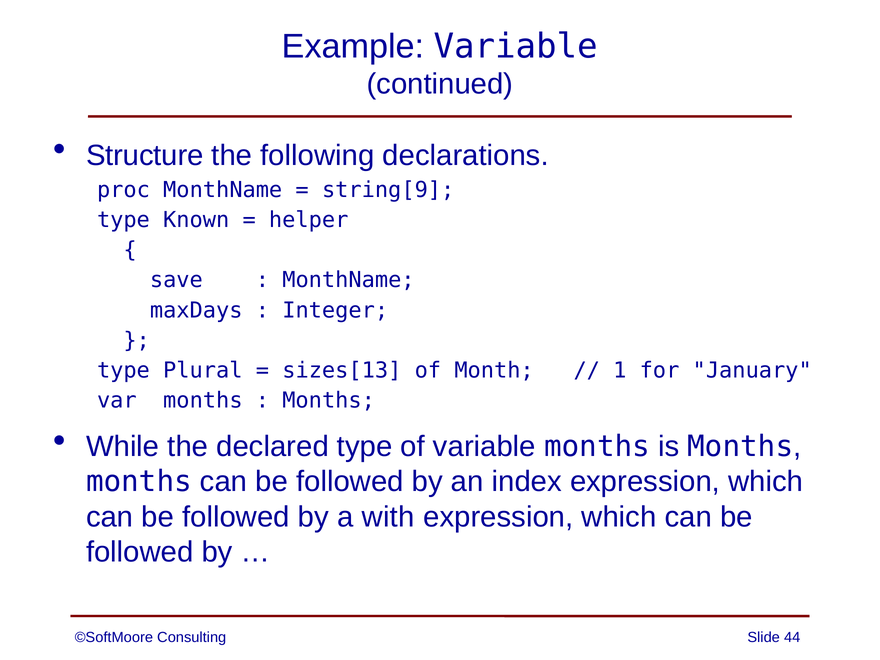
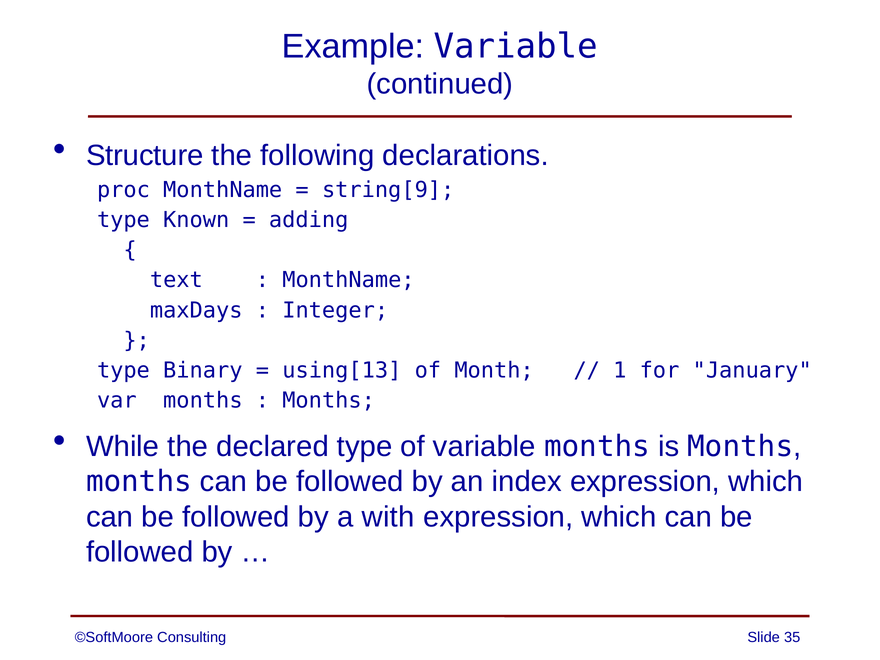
helper: helper -> adding (309, 220)
save: save -> text (176, 280)
Plural: Plural -> Binary (203, 370)
sizes[13: sizes[13 -> using[13 (342, 370)
44: 44 -> 35 (792, 638)
